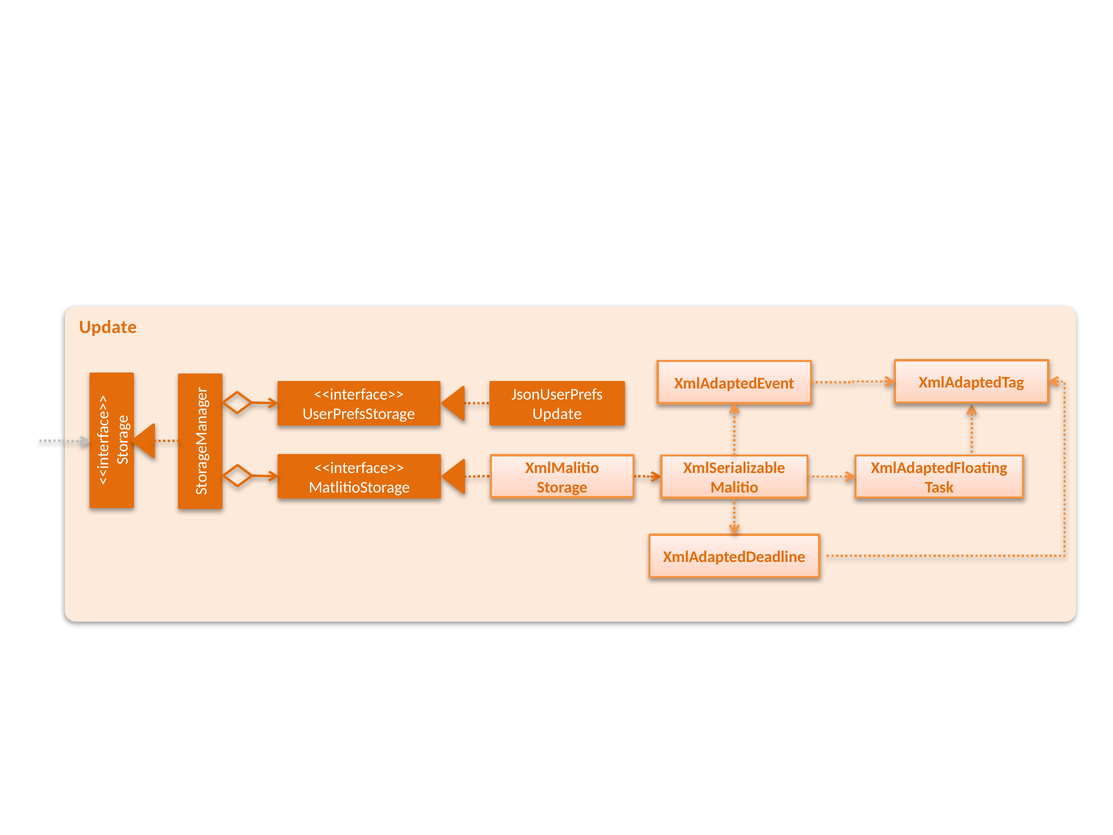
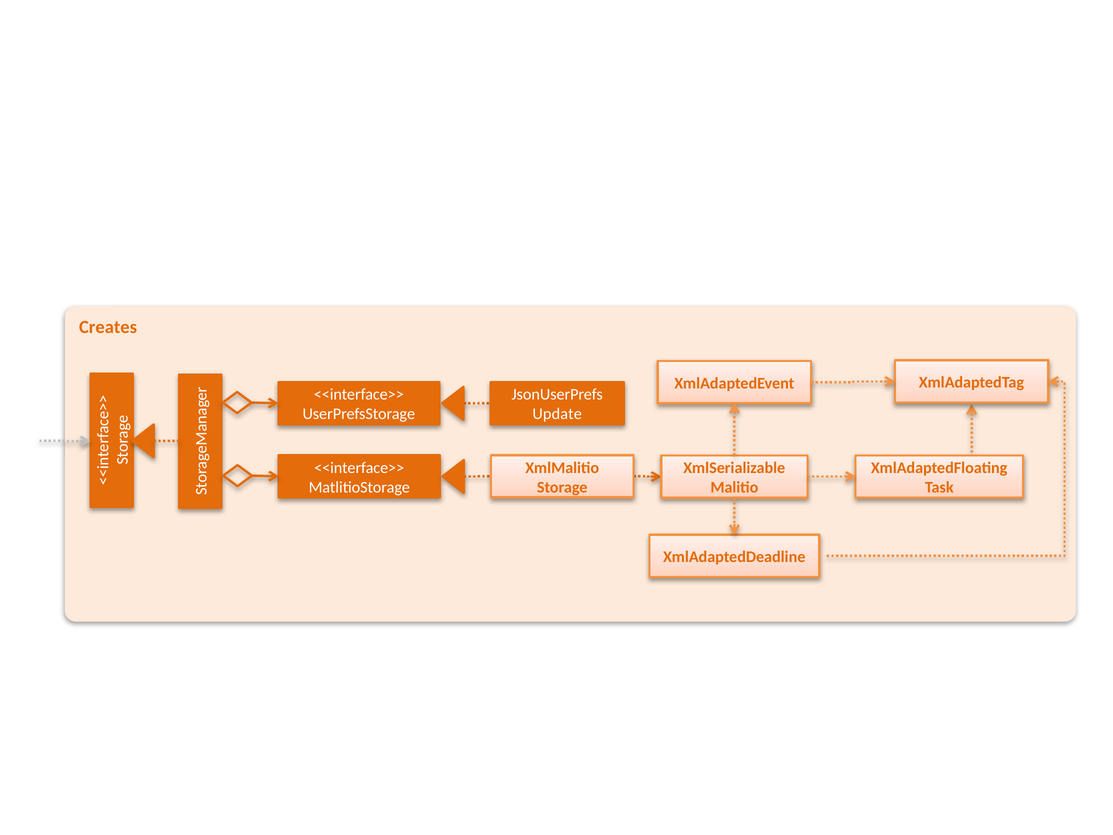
Update: Update -> Creates (108, 327)
